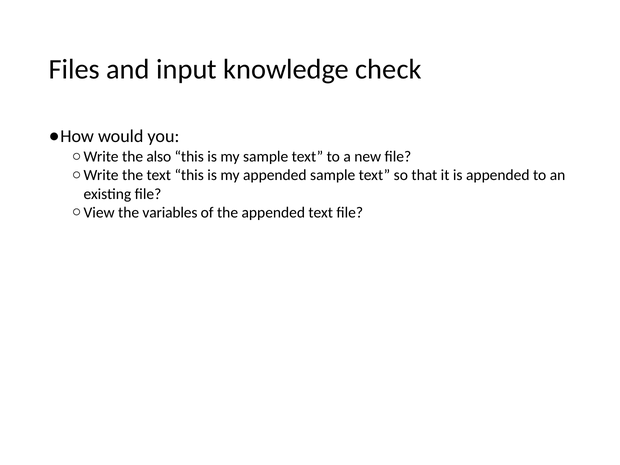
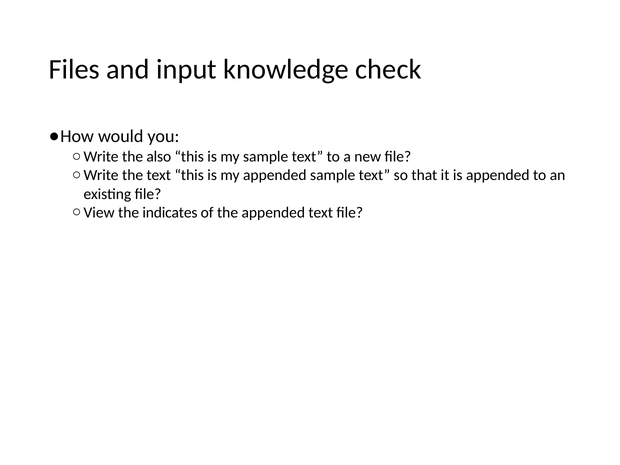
variables: variables -> indicates (170, 213)
